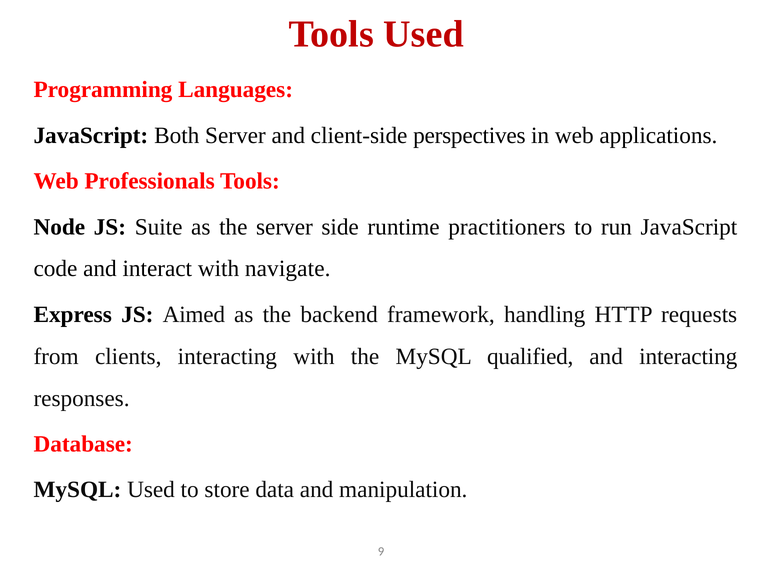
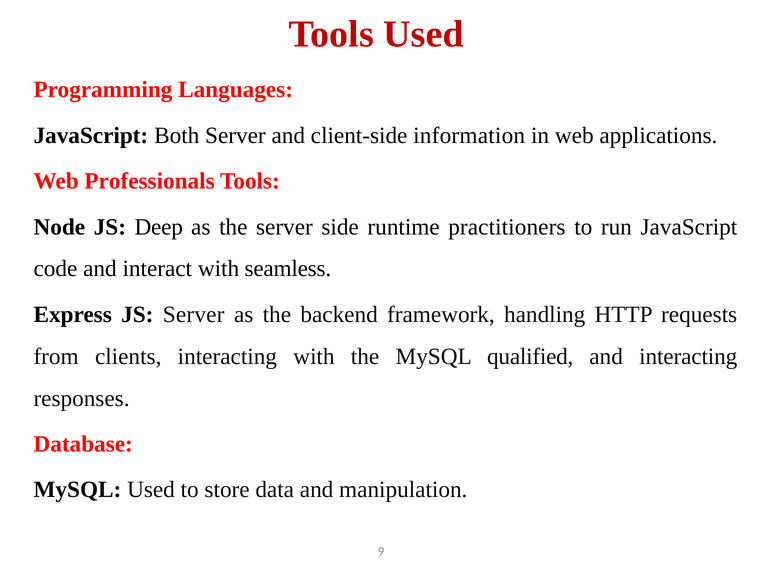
perspectives: perspectives -> information (469, 135)
Suite: Suite -> Deep (159, 227)
navigate: navigate -> seamless (288, 269)
JS Aimed: Aimed -> Server (194, 314)
